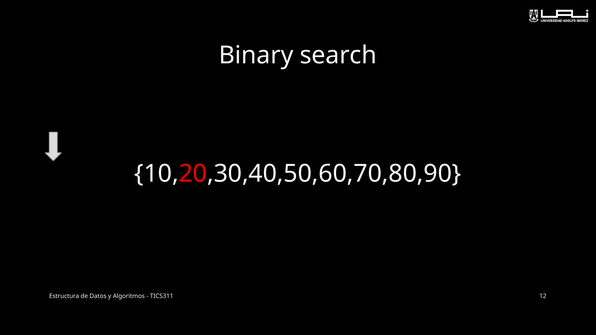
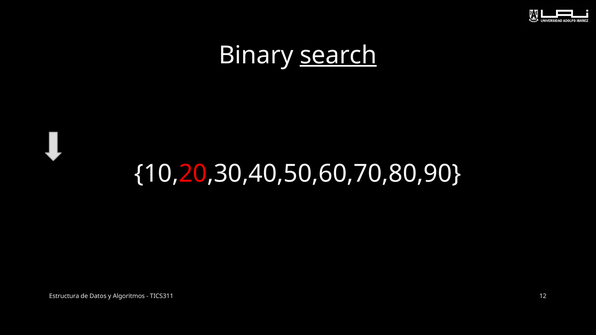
search underline: none -> present (338, 55)
